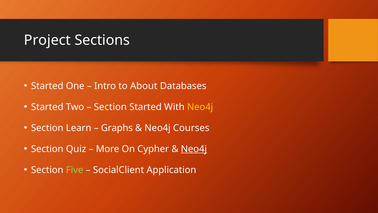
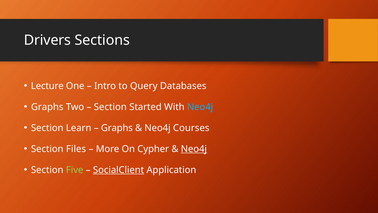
Project: Project -> Drivers (47, 40)
Started: Started -> Lecture (47, 86)
About: About -> Query (144, 86)
Started: Started -> Graphs (47, 107)
Neo4j colour: yellow -> light blue (200, 107)
Quiz: Quiz -> Files (76, 149)
SocialClient underline: none -> present (119, 170)
